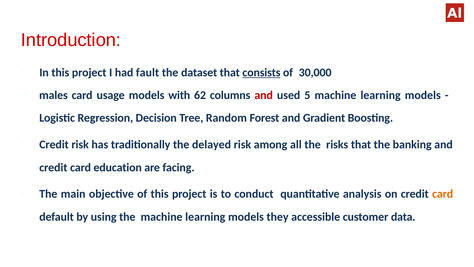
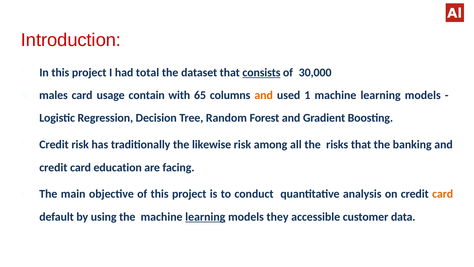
fault: fault -> total (148, 72)
usage models: models -> contain (147, 95)
62: 62 -> 65 (200, 95)
and colour: red -> orange (264, 95)
5: 5 -> 1 (307, 95)
delayed: delayed -> likewise (212, 144)
learning underline: none -> present (205, 216)
